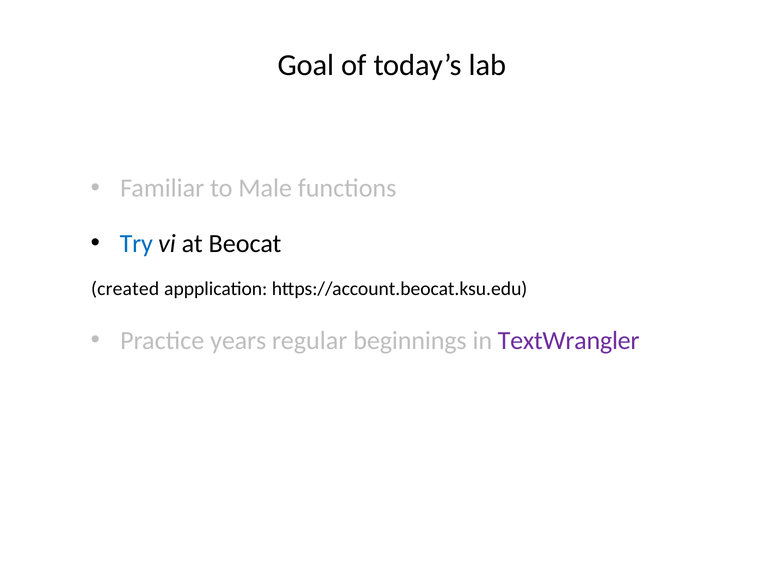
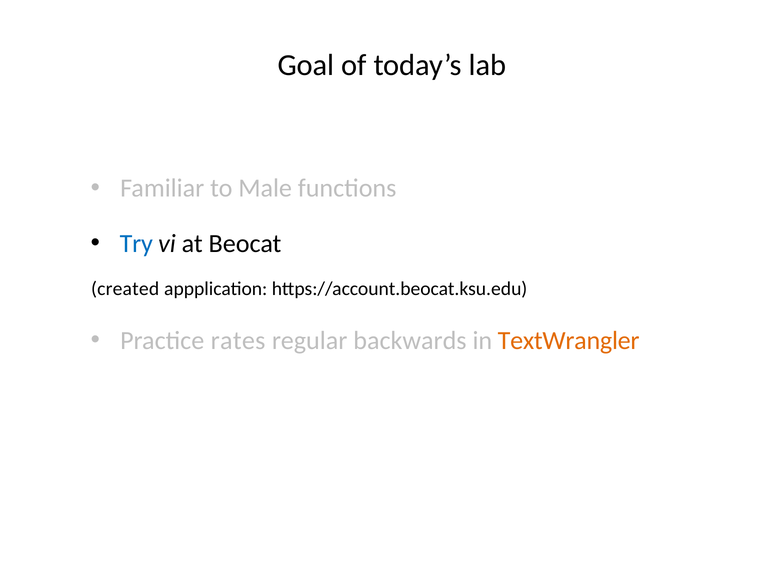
years: years -> rates (238, 341)
beginnings: beginnings -> backwards (410, 341)
TextWrangler colour: purple -> orange (569, 341)
